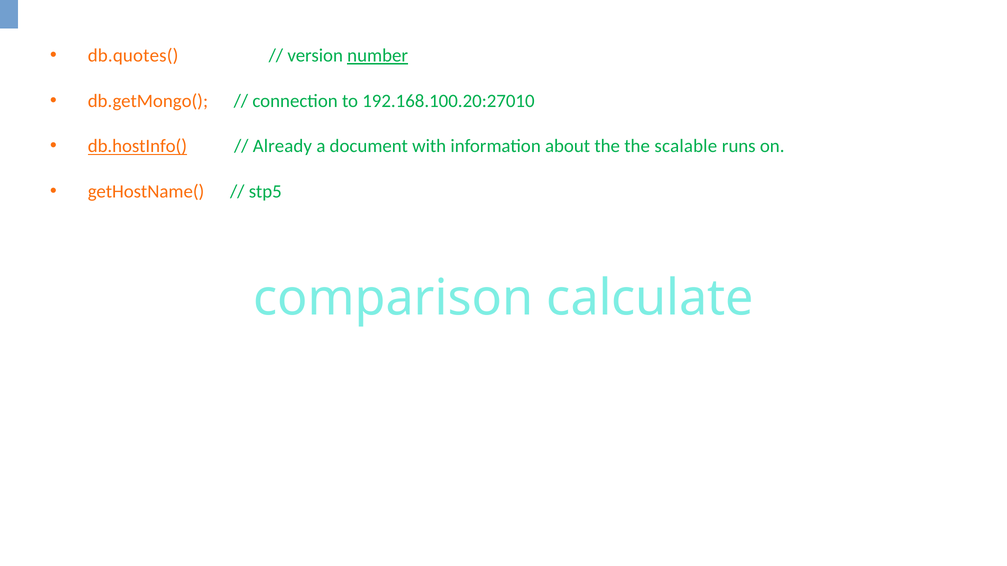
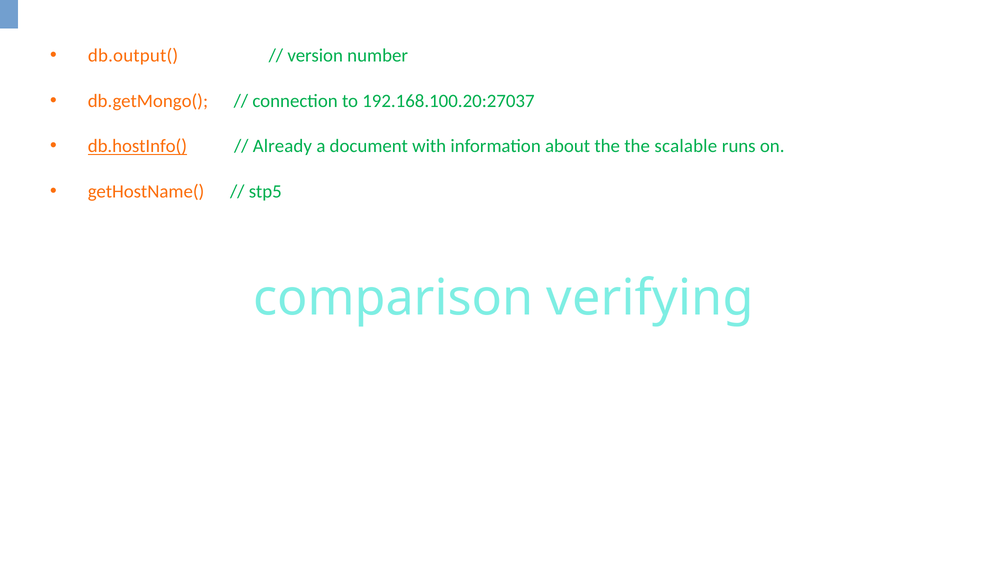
db.quotes(: db.quotes( -> db.output( (133, 56)
number underline: present -> none (378, 56)
192.168.100.20:27010: 192.168.100.20:27010 -> 192.168.100.20:27037 (448, 101)
calculate: calculate -> verifying (650, 298)
